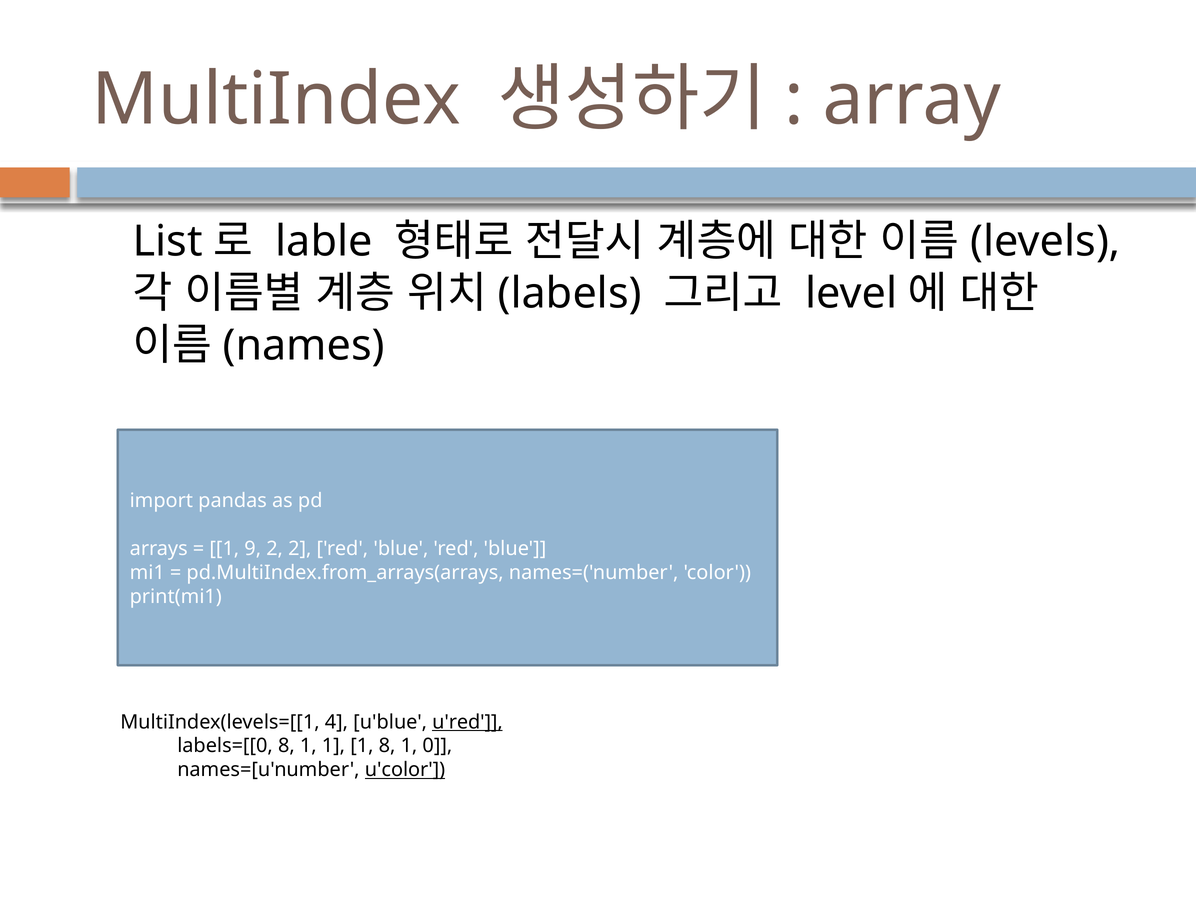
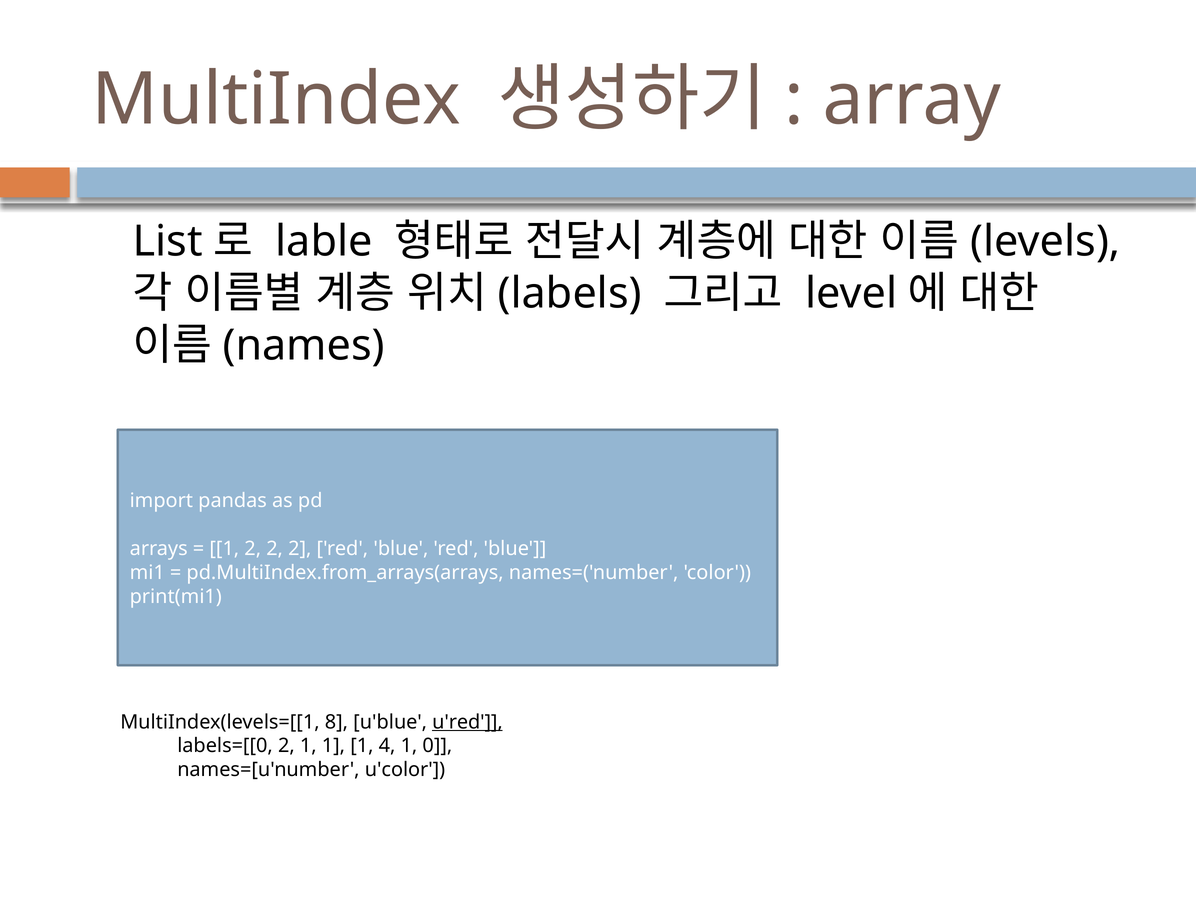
1 9: 9 -> 2 (253, 549)
4: 4 -> 8 (336, 722)
labels=[[0 8: 8 -> 2 (286, 746)
1 8: 8 -> 4 (387, 746)
u'color underline: present -> none (405, 770)
